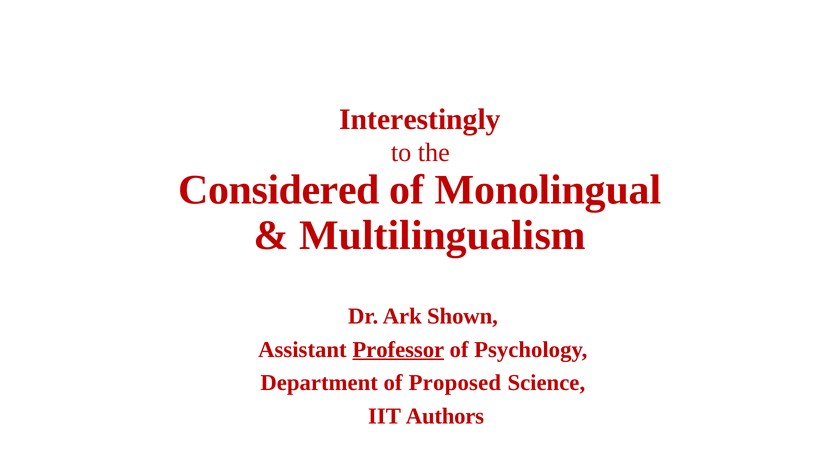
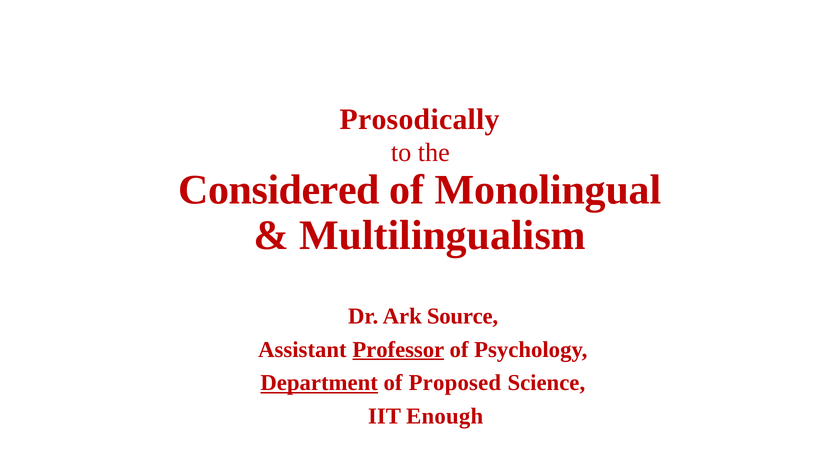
Interestingly: Interestingly -> Prosodically (420, 119)
Shown: Shown -> Source (463, 316)
Department underline: none -> present (319, 383)
Authors: Authors -> Enough (445, 416)
